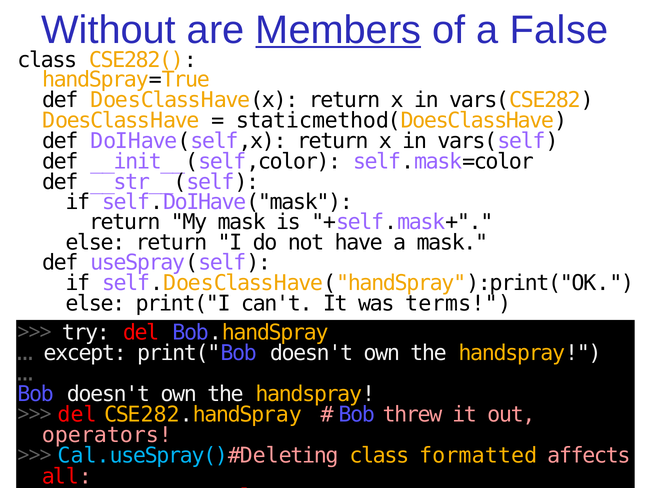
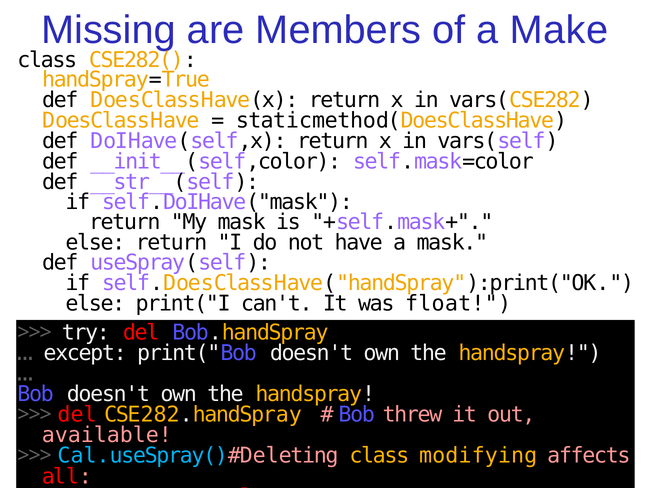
Without: Without -> Missing (109, 30)
Members underline: present -> none (338, 30)
False: False -> Make (559, 30)
terms: terms -> float (458, 304)
operators: operators -> available (107, 435)
formatted: formatted -> modifying (478, 456)
